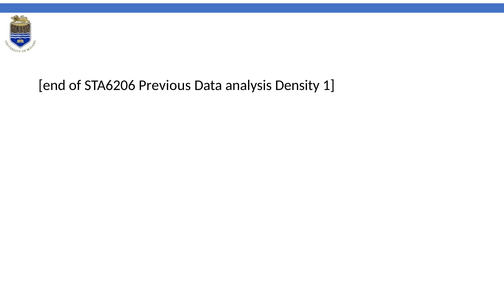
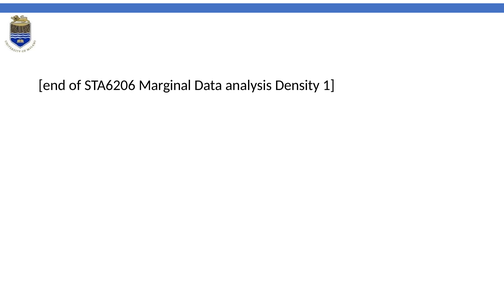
Previous: Previous -> Marginal (165, 85)
